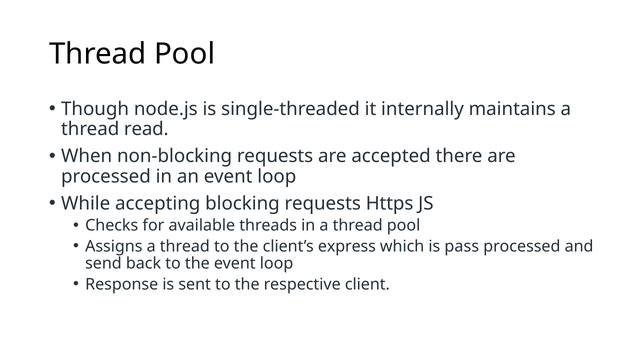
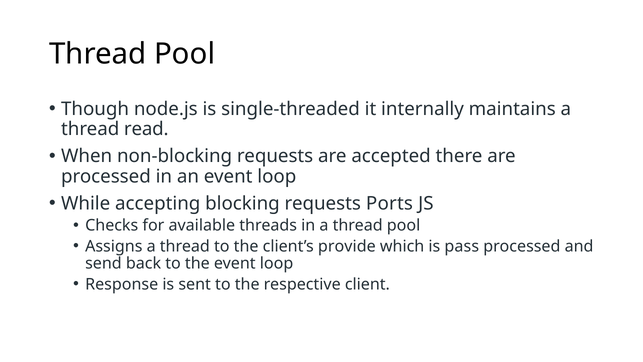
Https: Https -> Ports (389, 203)
express: express -> provide (347, 246)
